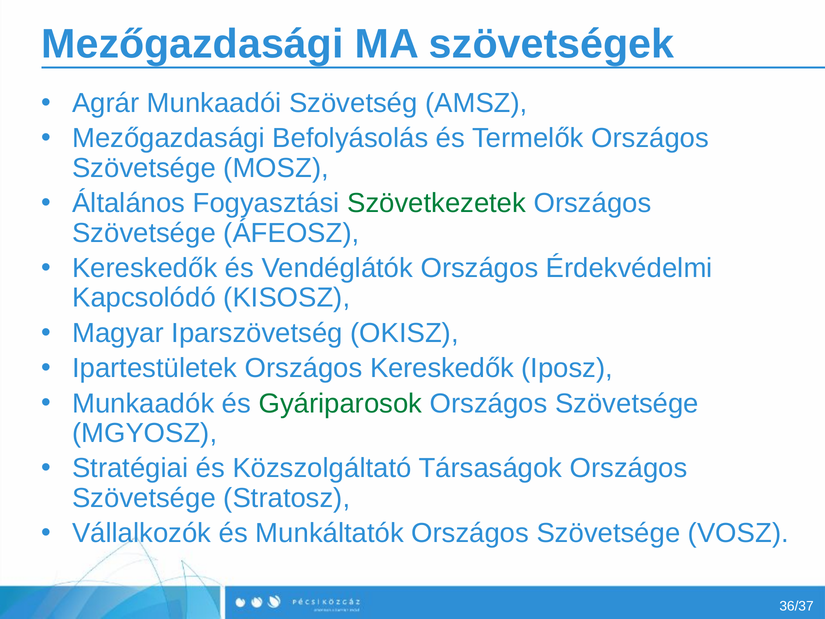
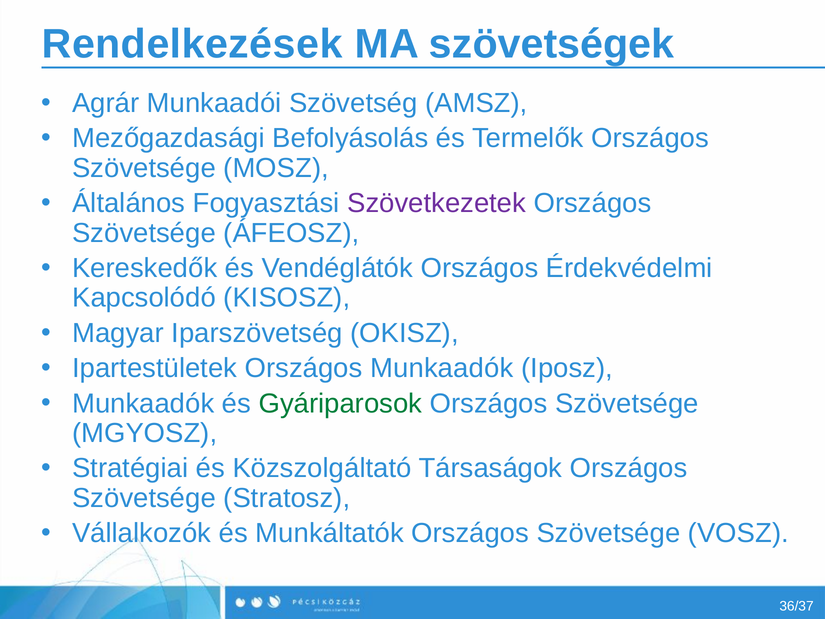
Mezőgazdasági: Mezőgazdasági -> Rendelkezések (192, 44)
Szövetkezetek colour: green -> purple (437, 203)
Országos Kereskedők: Kereskedők -> Munkaadók (442, 368)
